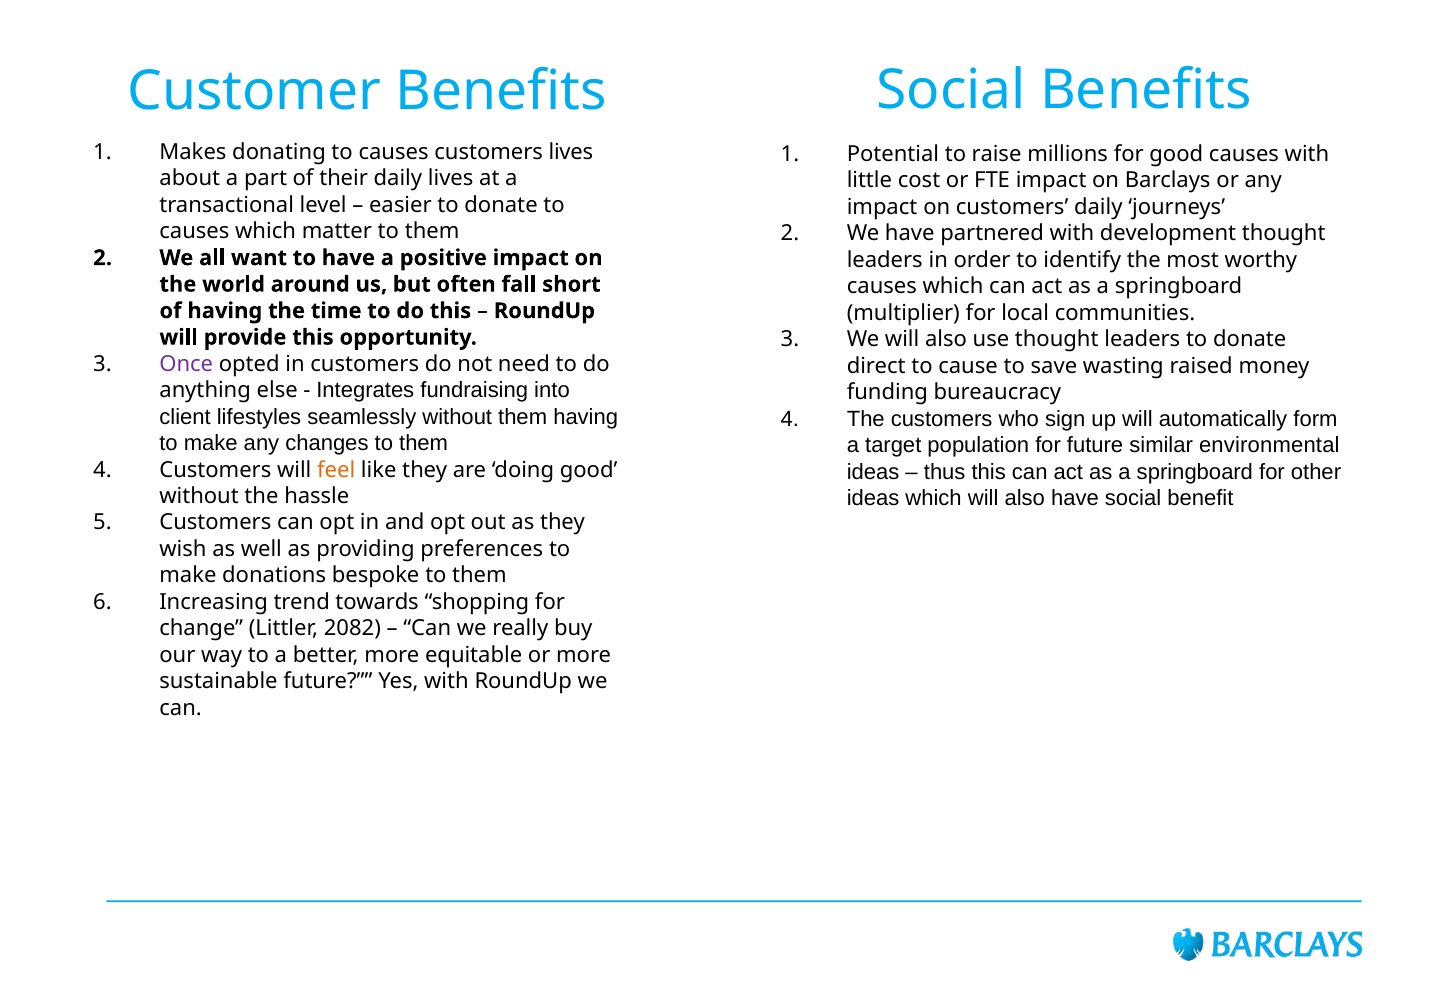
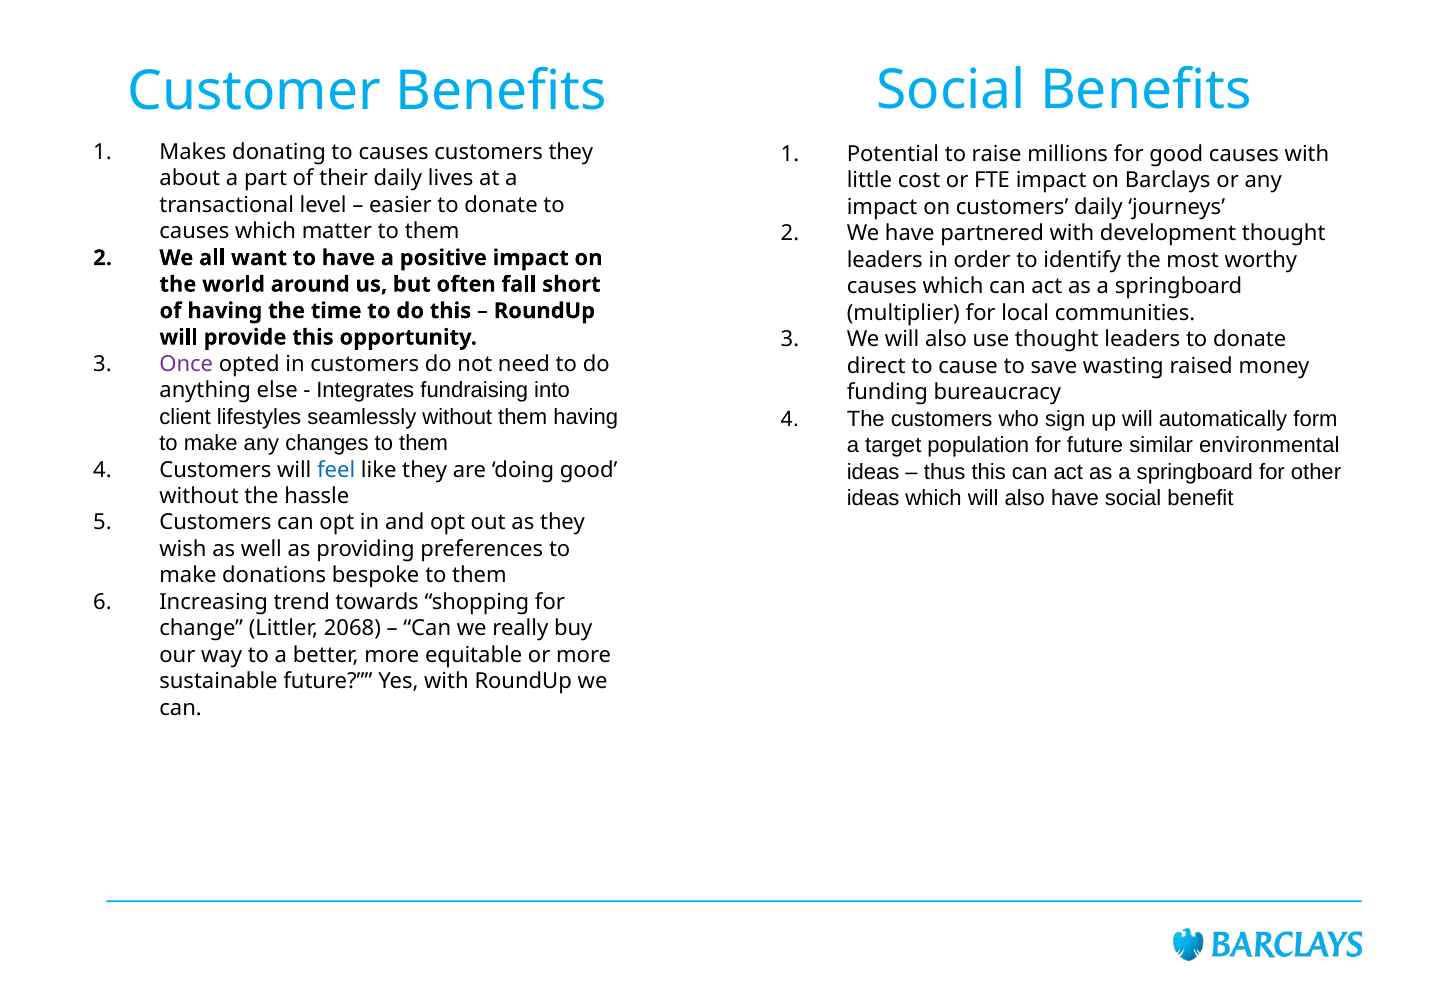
customers lives: lives -> they (571, 152)
feel colour: orange -> blue (336, 470)
2082: 2082 -> 2068 (352, 628)
